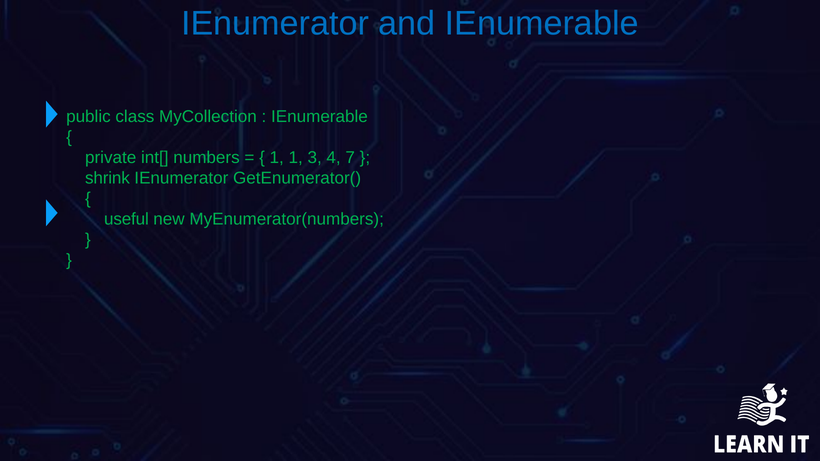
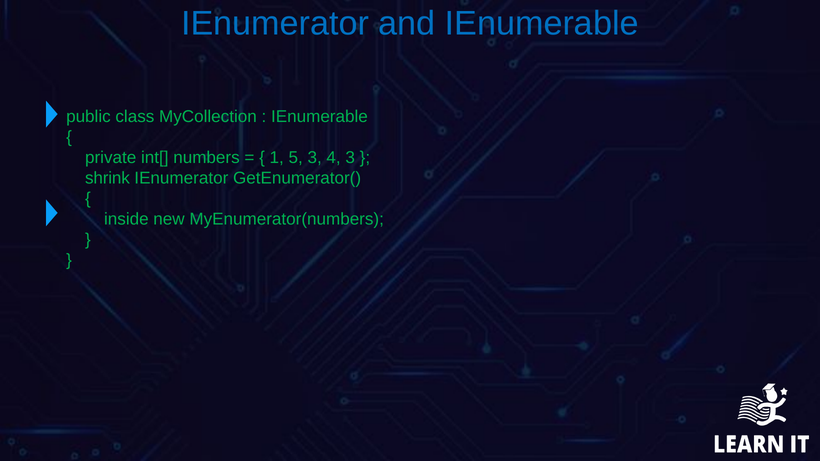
1 1: 1 -> 5 (296, 158)
4 7: 7 -> 3 (350, 158)
useful: useful -> inside (126, 219)
